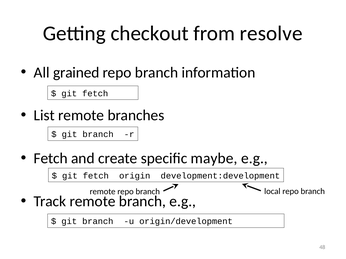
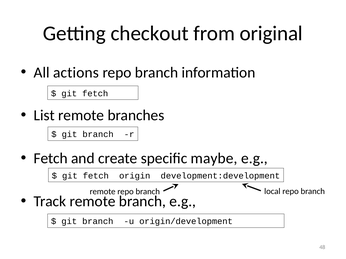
resolve: resolve -> original (271, 33)
grained: grained -> actions (76, 73)
